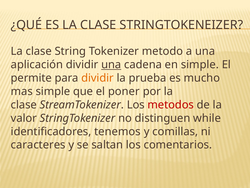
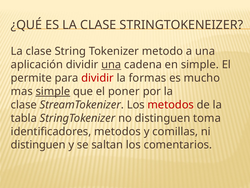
dividir colour: orange -> red (97, 78)
prueba: prueba -> formas (147, 78)
simple underline: none -> present (53, 91)
valor: valor -> tabla (24, 118)
while: while -> toma (207, 118)
identificadores tenemos: tenemos -> metodos (117, 131)
caracteres: caracteres -> distinguen (38, 145)
